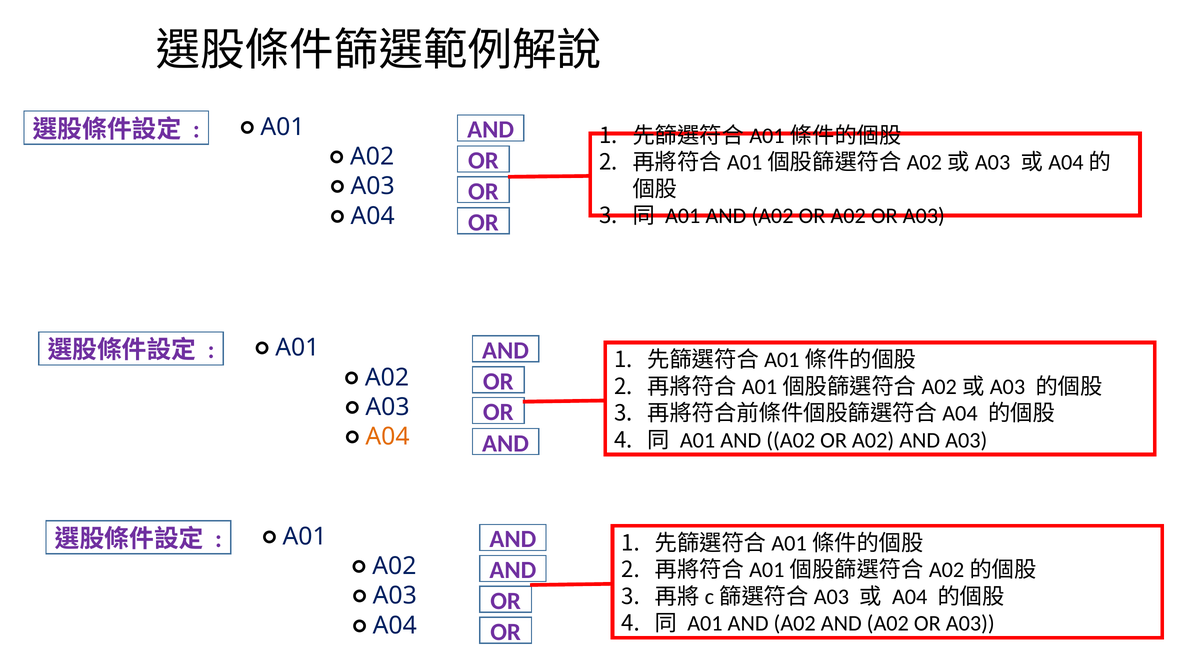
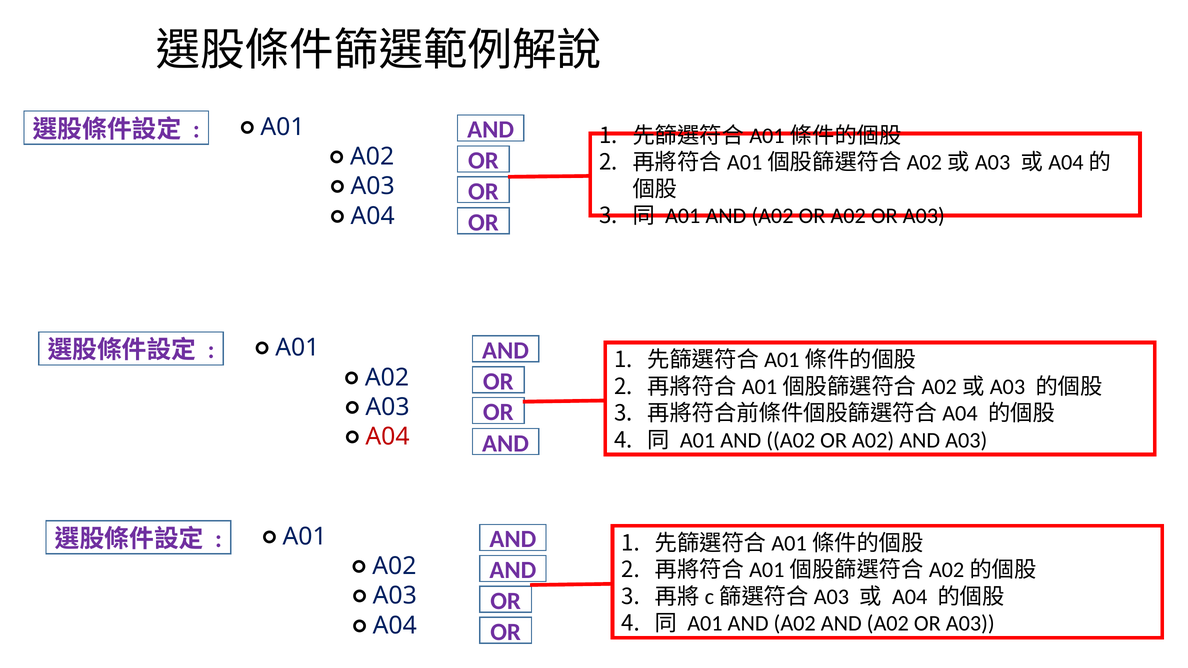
A04 colour: orange -> red (387, 437)
